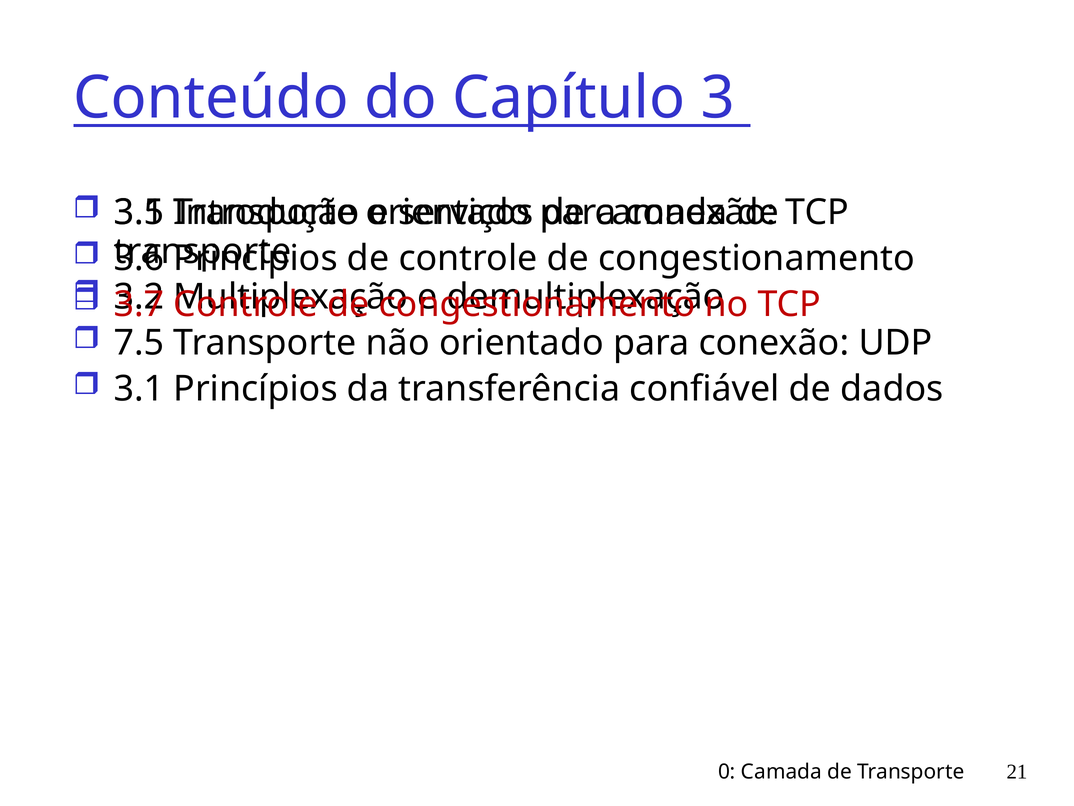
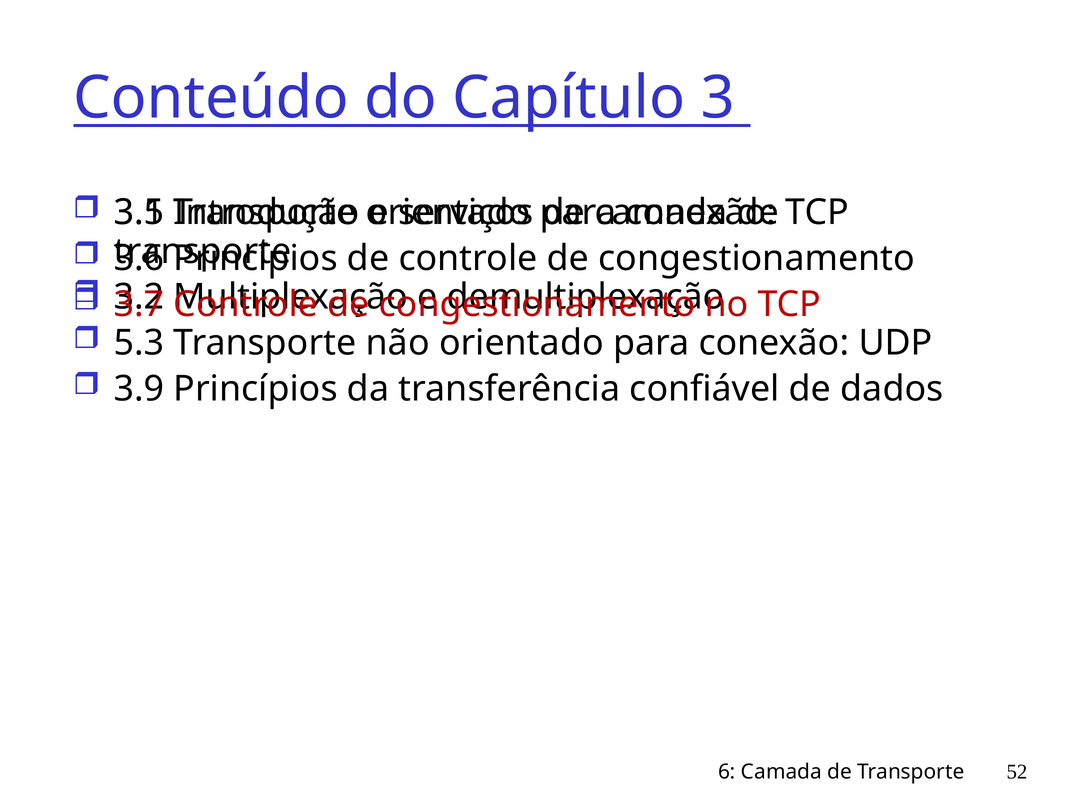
7.5: 7.5 -> 5.3 (139, 343)
3.1: 3.1 -> 3.9 (139, 388)
0: 0 -> 6 (727, 771)
21: 21 -> 52 (1017, 771)
